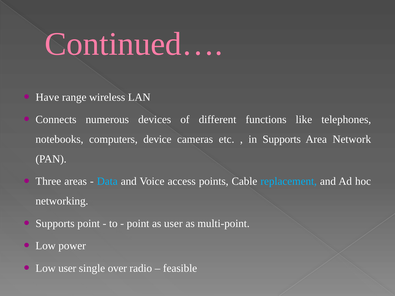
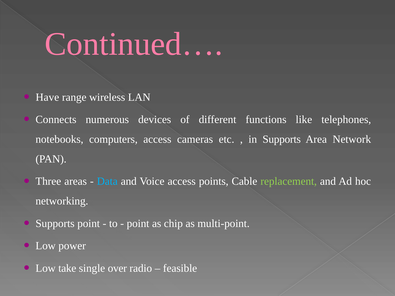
computers device: device -> access (157, 139)
replacement colour: light blue -> light green (289, 181)
as user: user -> chip (173, 224)
Low user: user -> take (67, 268)
